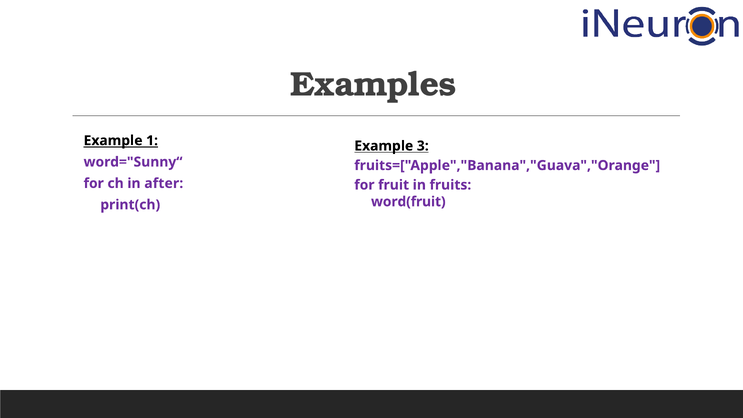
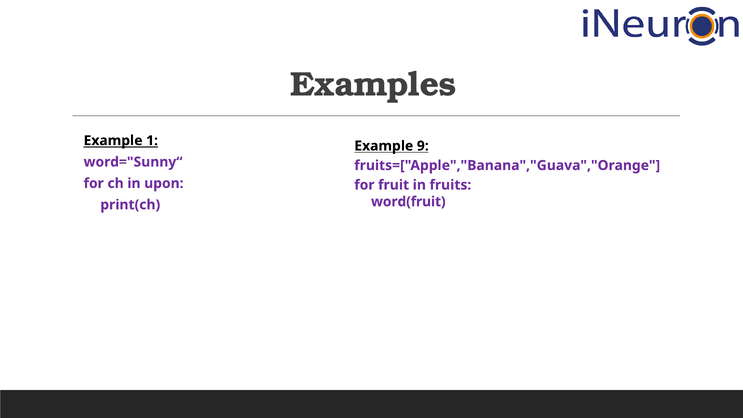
3: 3 -> 9 (423, 146)
after: after -> upon (164, 183)
